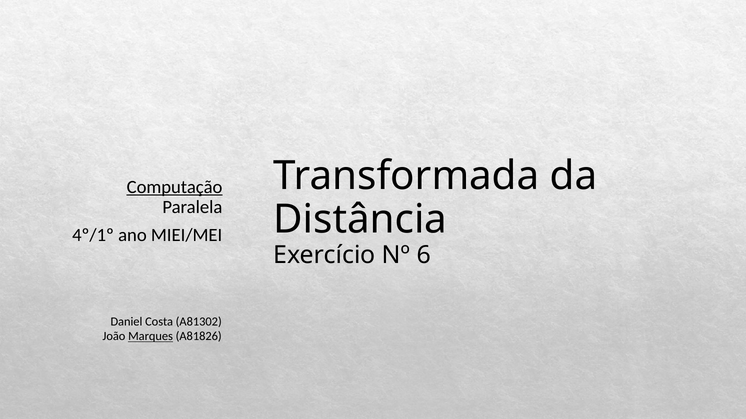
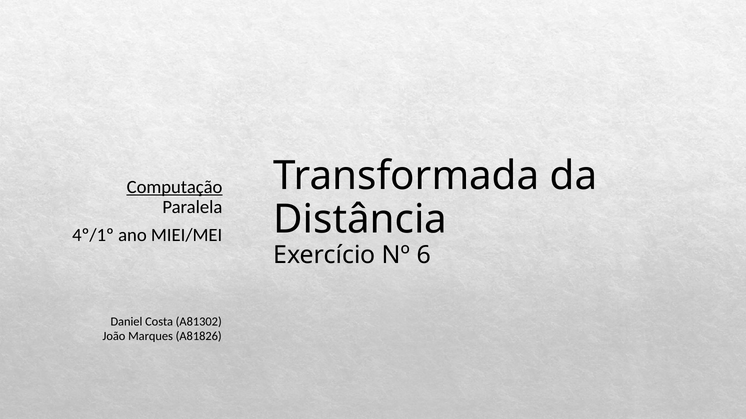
Marques underline: present -> none (151, 337)
